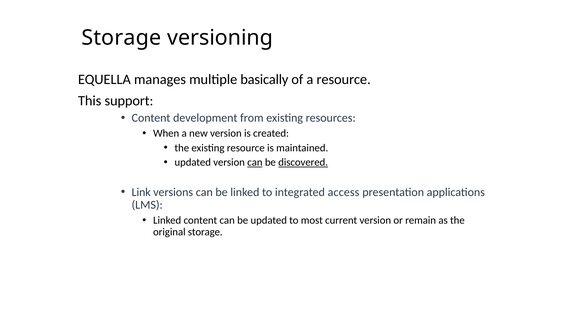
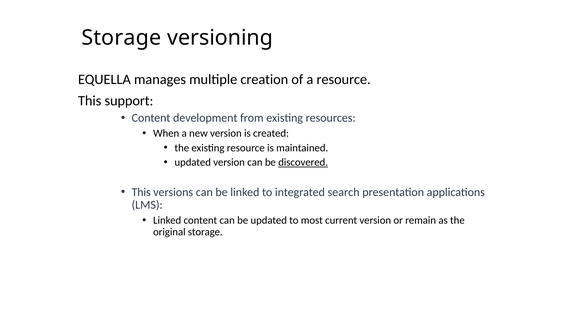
basically: basically -> creation (264, 79)
can underline: present -> none (255, 162)
Link: Link -> This (141, 192)
access: access -> search (344, 192)
